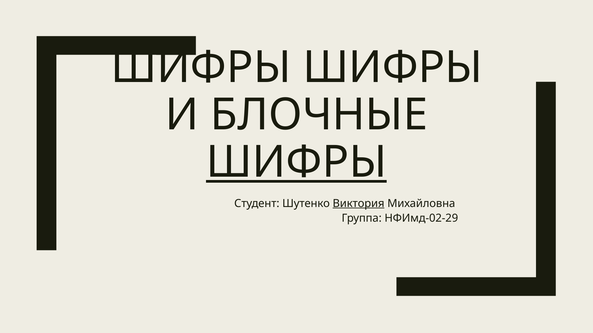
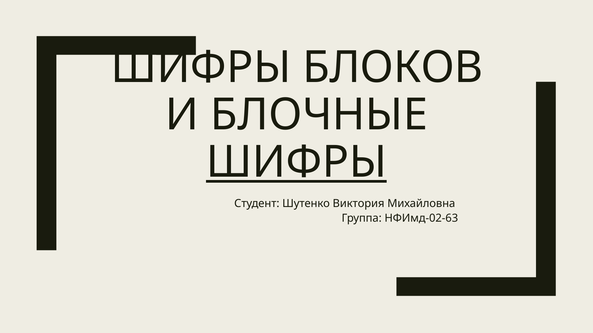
ШИФРЫ ШИФРЫ: ШИФРЫ -> БЛОКОВ (393, 68)
Виктория underline: present -> none (359, 204)
НФИмд-02-29: НФИмд-02-29 -> НФИмд-02-63 (421, 219)
